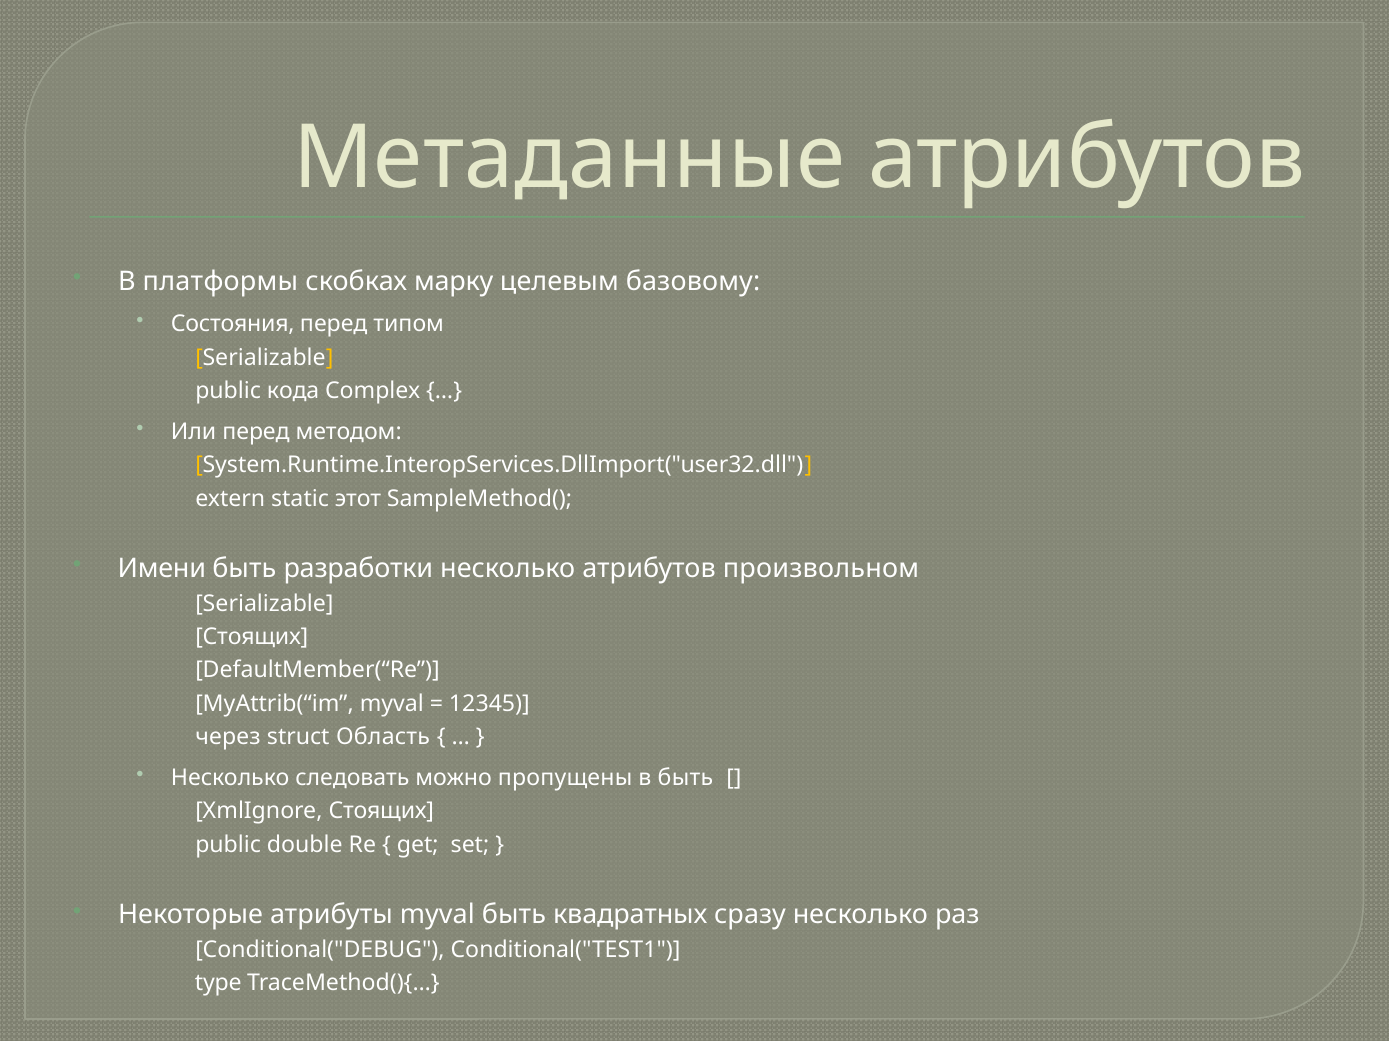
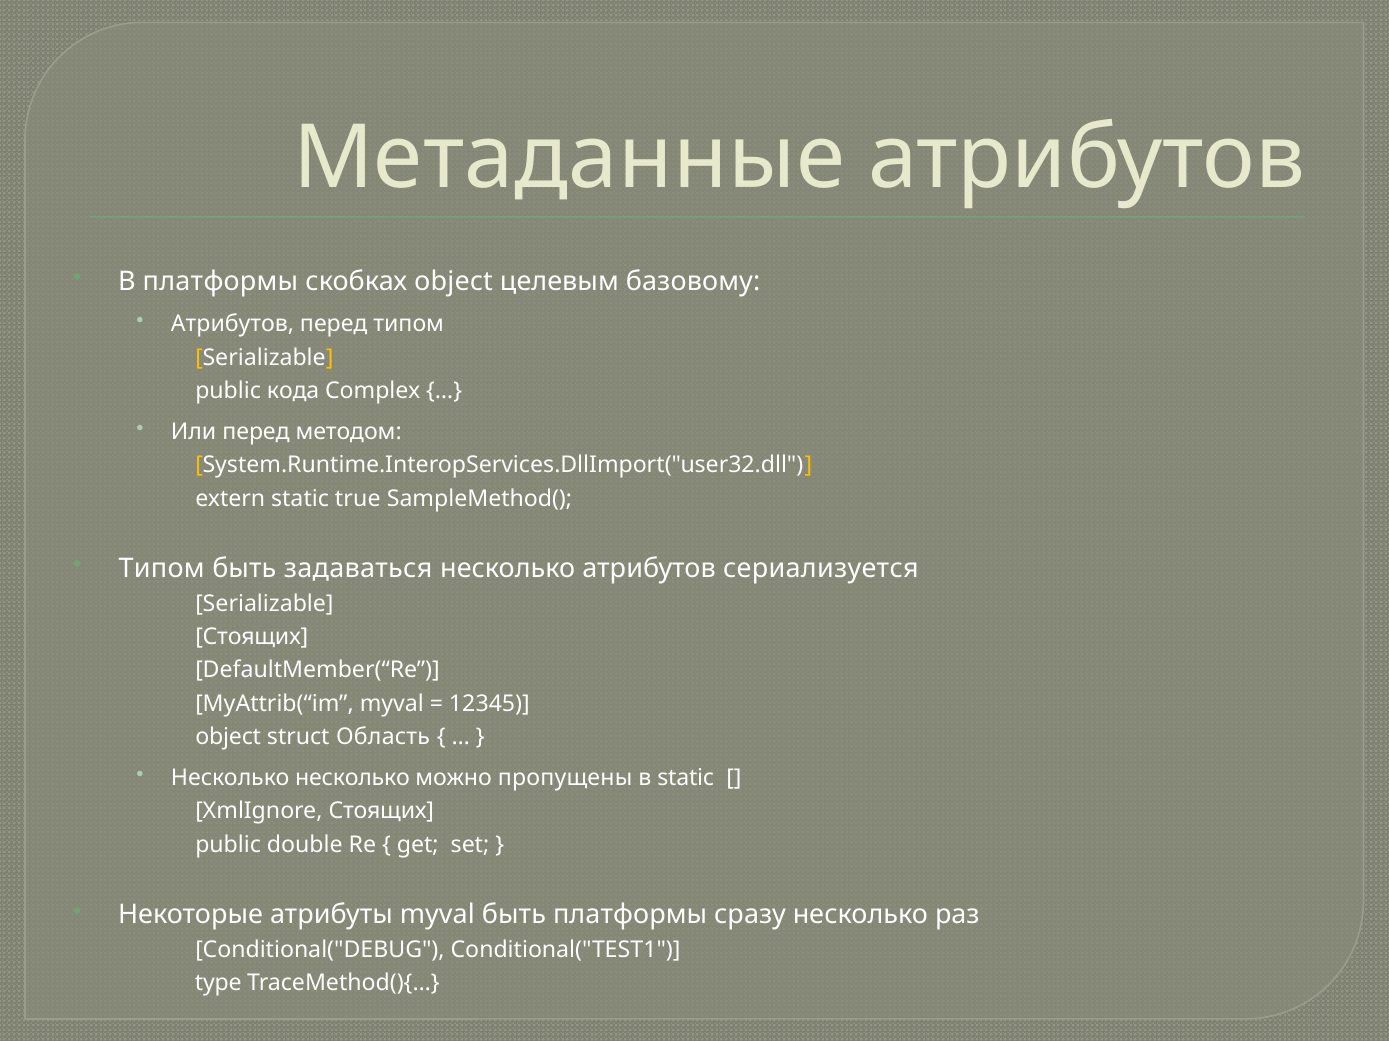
скобках марку: марку -> object (454, 281)
Состояния: Состояния -> Атрибутов (233, 325)
этот: этот -> true (358, 499)
Имени: Имени -> Типом (162, 569)
разработки: разработки -> задаваться (358, 569)
произвольном: произвольном -> сериализуется (821, 569)
через: через -> object (228, 737)
Несколько следовать: следовать -> несколько (353, 778)
в быть: быть -> static (686, 778)
быть квадратных: квадратных -> платформы (630, 915)
